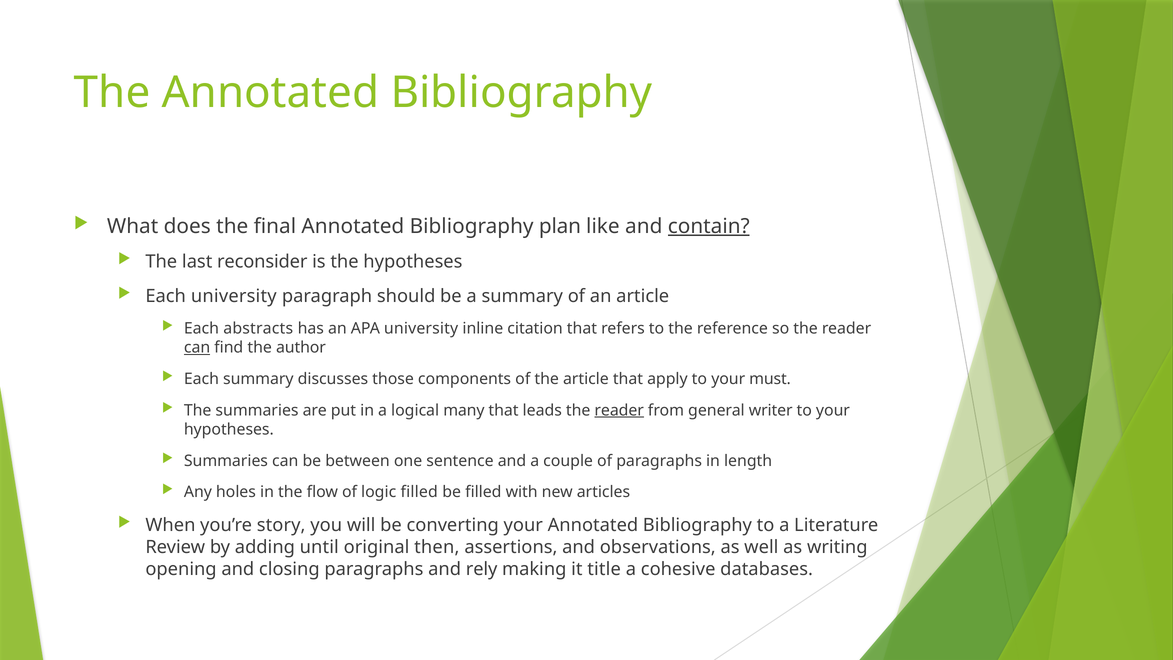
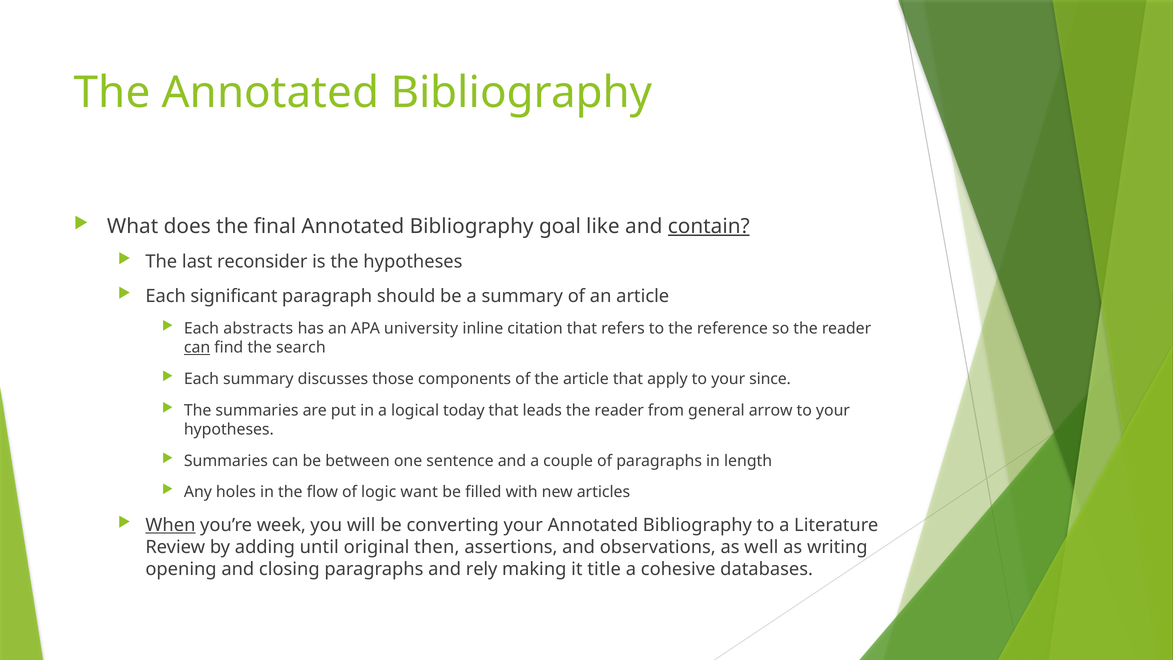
plan: plan -> goal (560, 226)
Each university: university -> significant (234, 296)
author: author -> search (301, 348)
must: must -> since (770, 379)
many: many -> today (464, 410)
reader underline: present -> none (619, 410)
writer: writer -> arrow (771, 410)
logic filled: filled -> want (419, 492)
When underline: none -> present (170, 525)
story: story -> week (281, 525)
